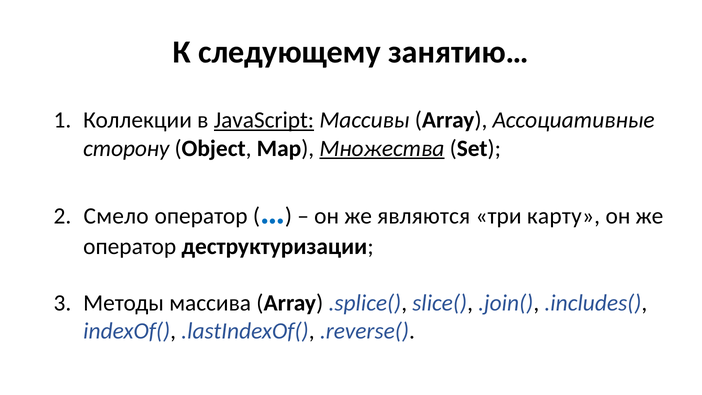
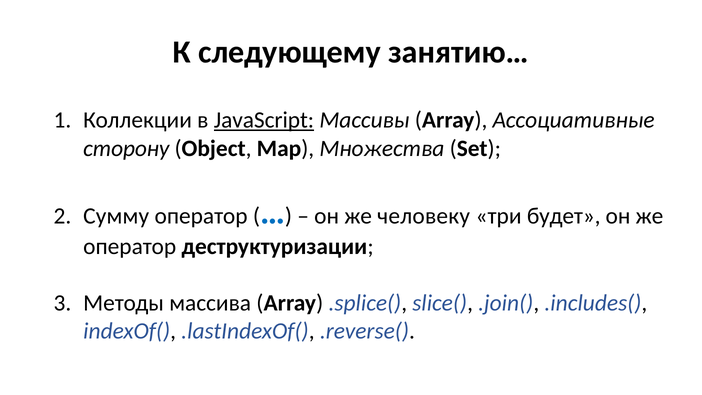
Множества underline: present -> none (382, 148)
Смело: Смело -> Сумму (116, 216)
являются: являются -> человеку (424, 216)
карту: карту -> будет (564, 216)
